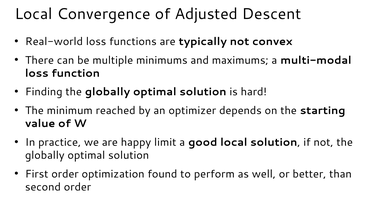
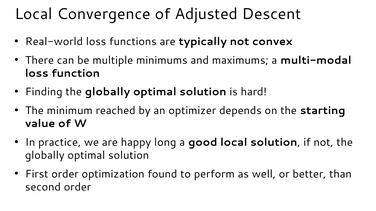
limit: limit -> long (165, 143)
